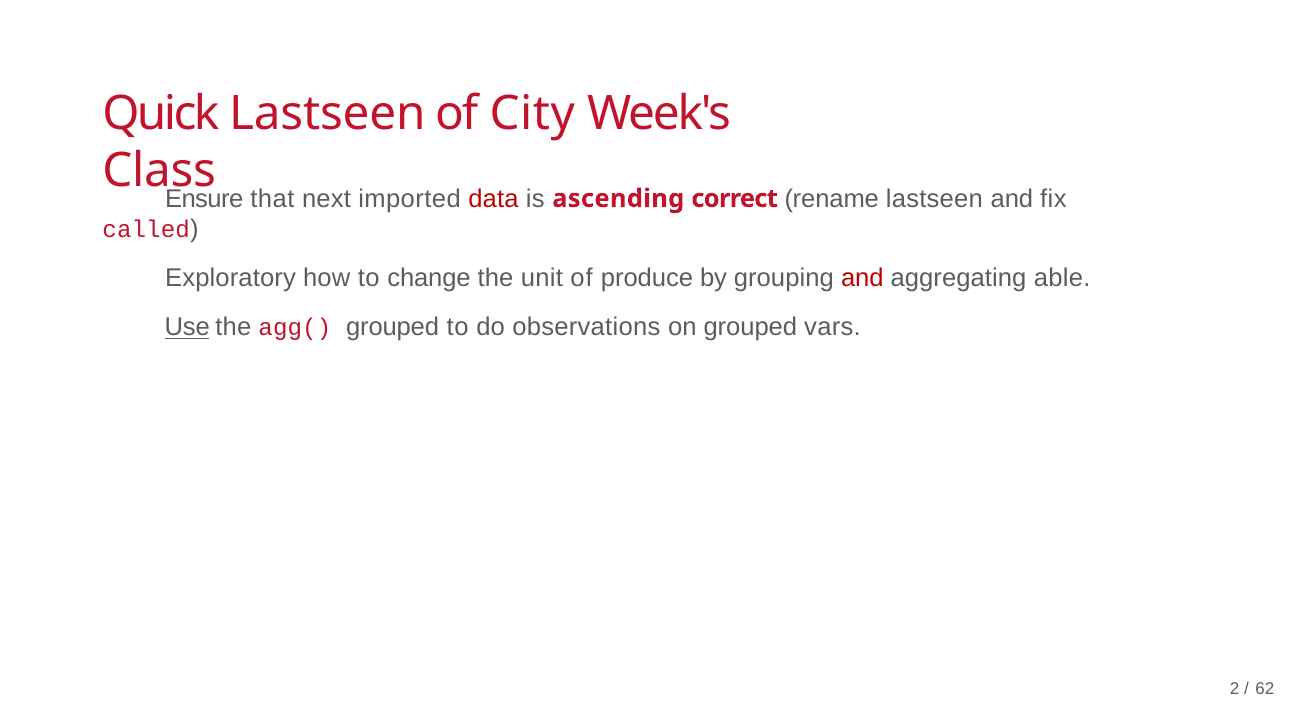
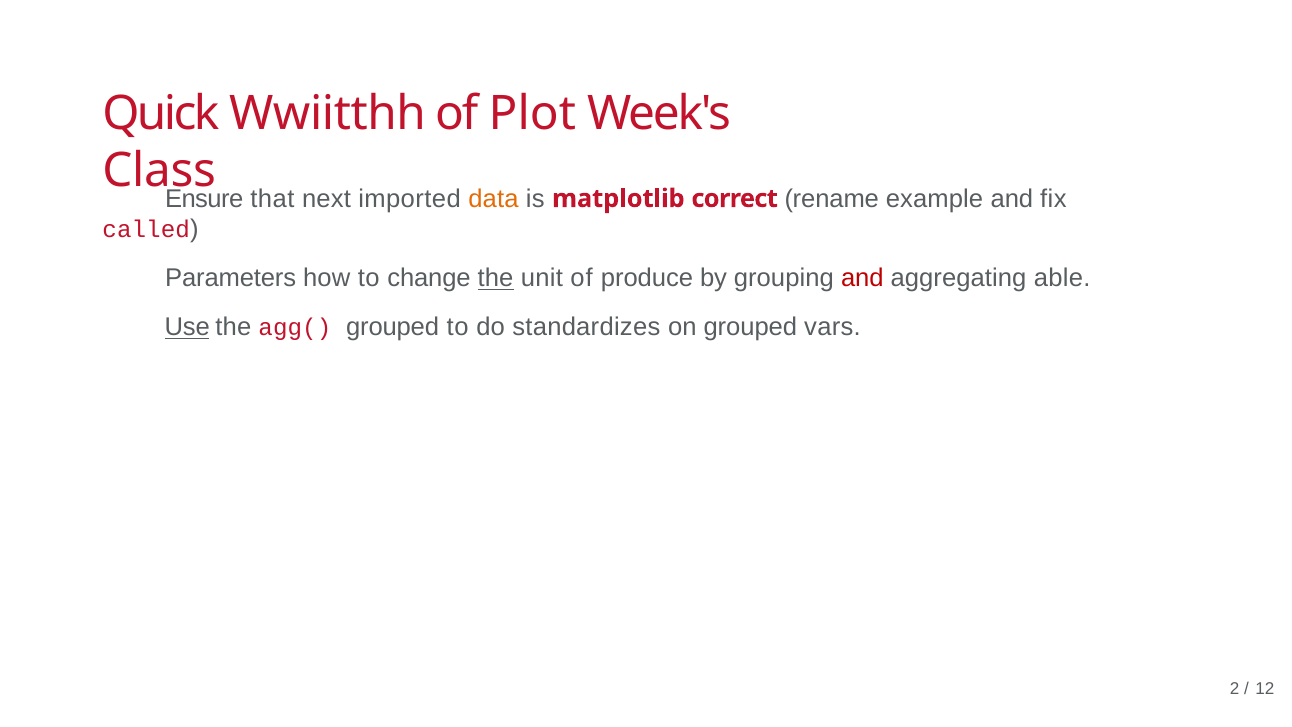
Quick Lastseen: Lastseen -> Wwiitthh (327, 113)
City: City -> Plot (532, 113)
data colour: red -> orange (493, 199)
ascending: ascending -> matplotlib (618, 199)
rename lastseen: lastseen -> example (934, 199)
Exploratory: Exploratory -> Parameters (231, 278)
the underline: none -> present (496, 278)
observations: observations -> standardizes (586, 327)
62: 62 -> 12 (1265, 689)
